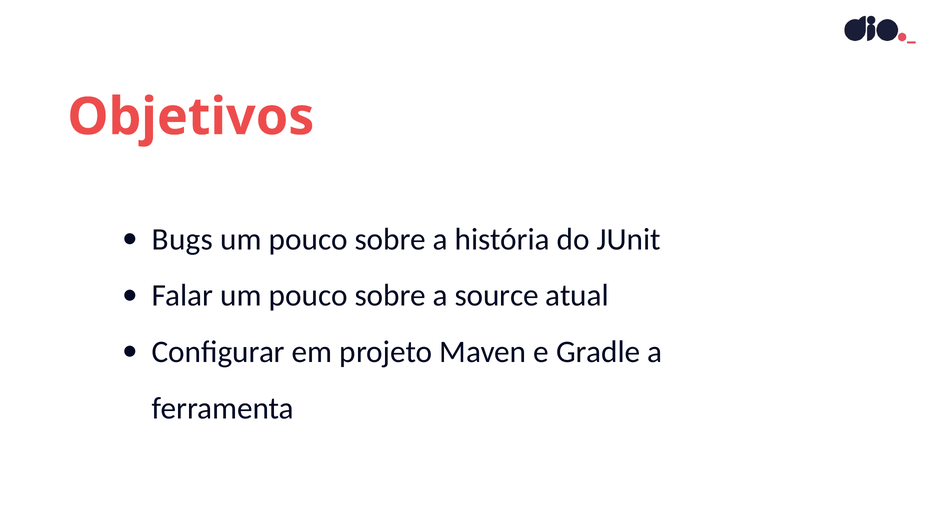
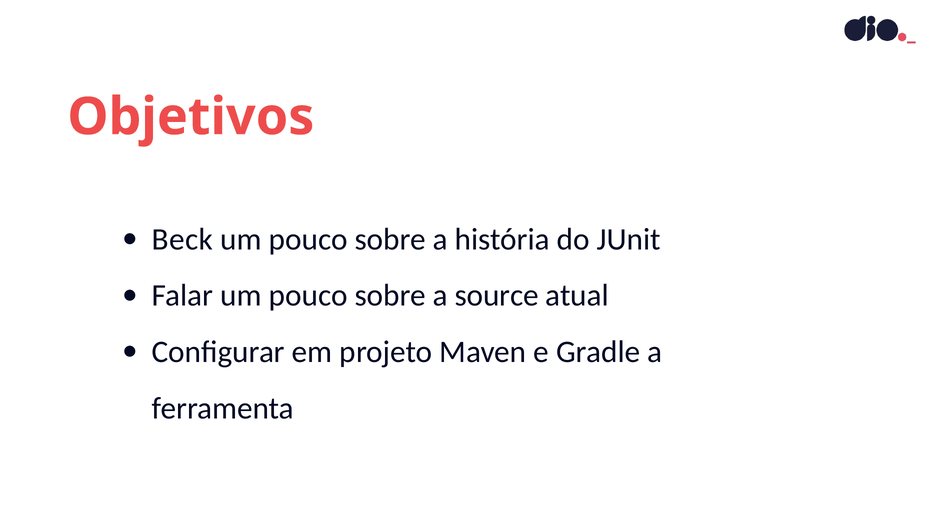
Bugs: Bugs -> Beck (182, 239)
